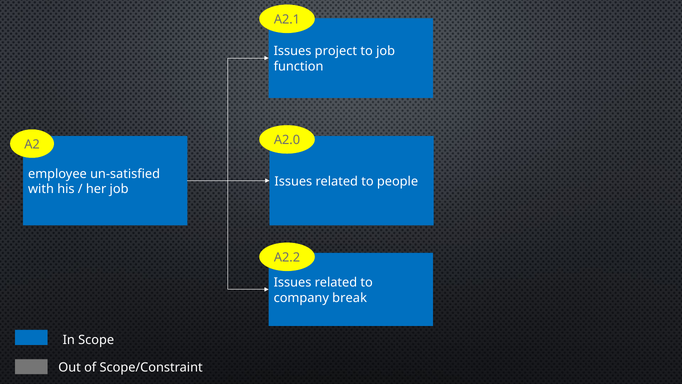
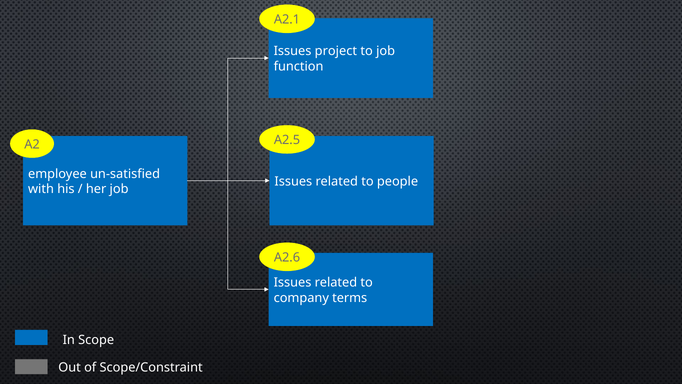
A2.0: A2.0 -> A2.5 (287, 140)
A2.2: A2.2 -> A2.6 (287, 257)
break: break -> terms (350, 298)
